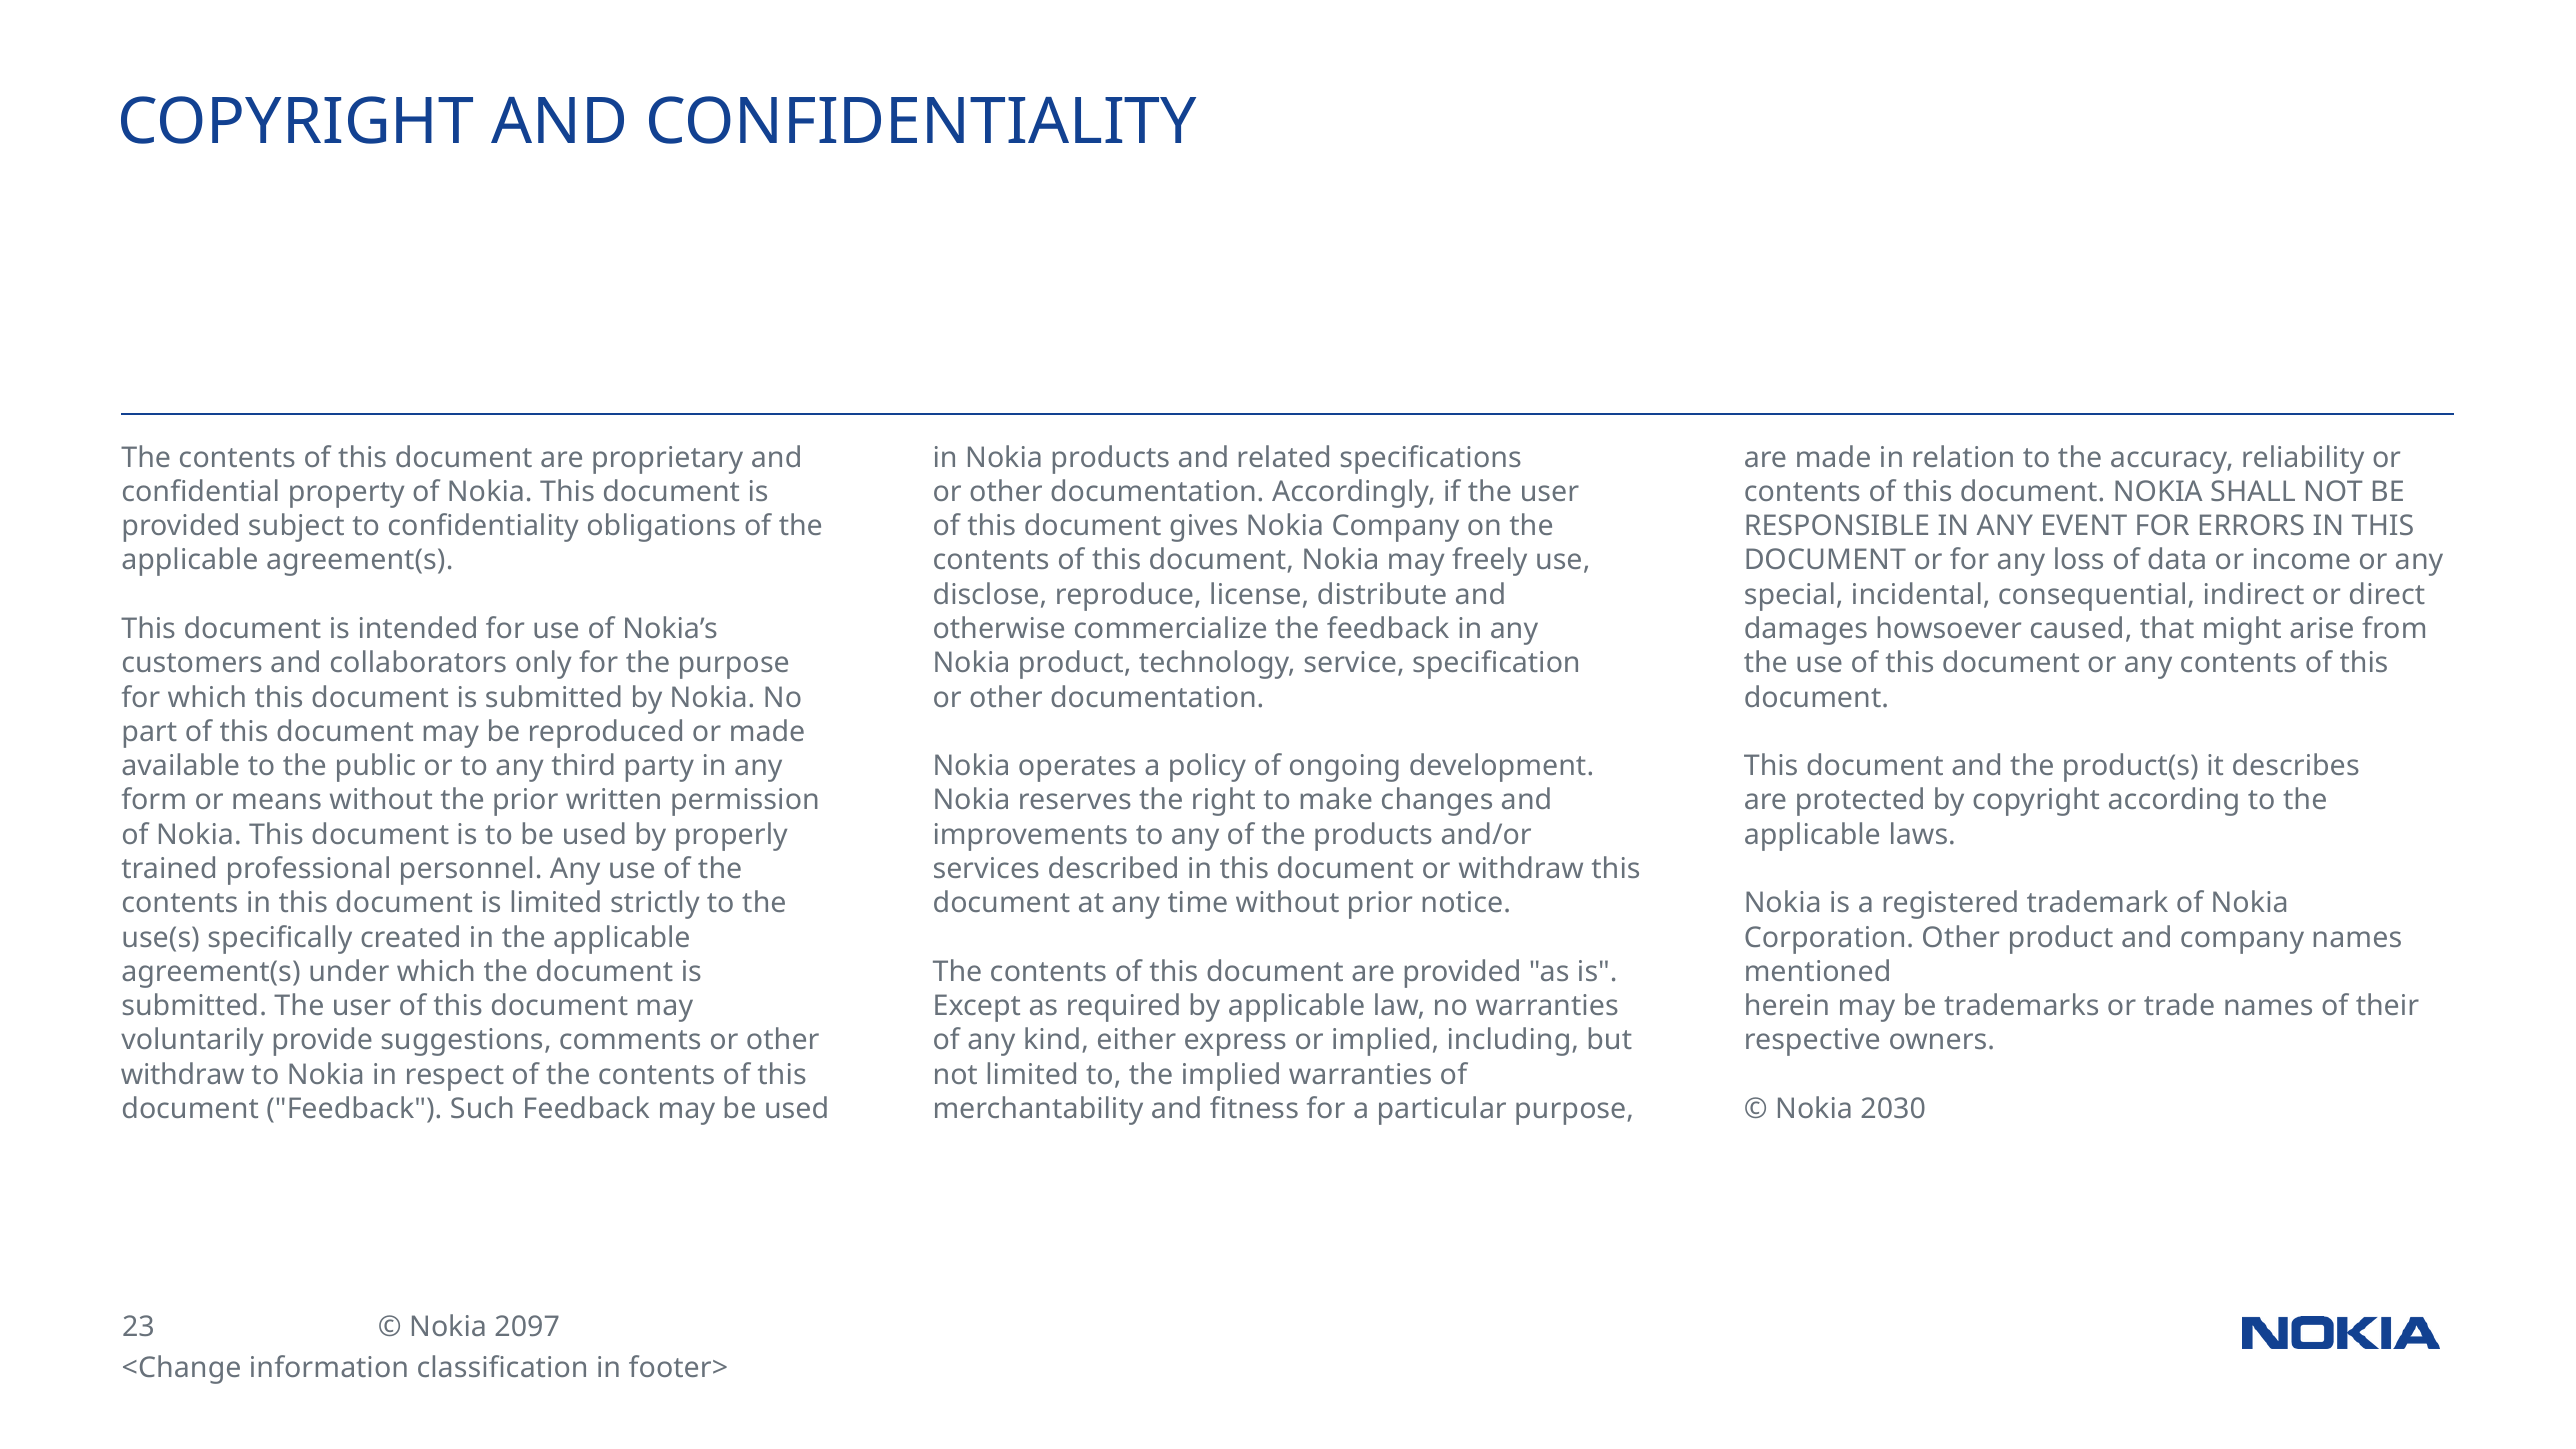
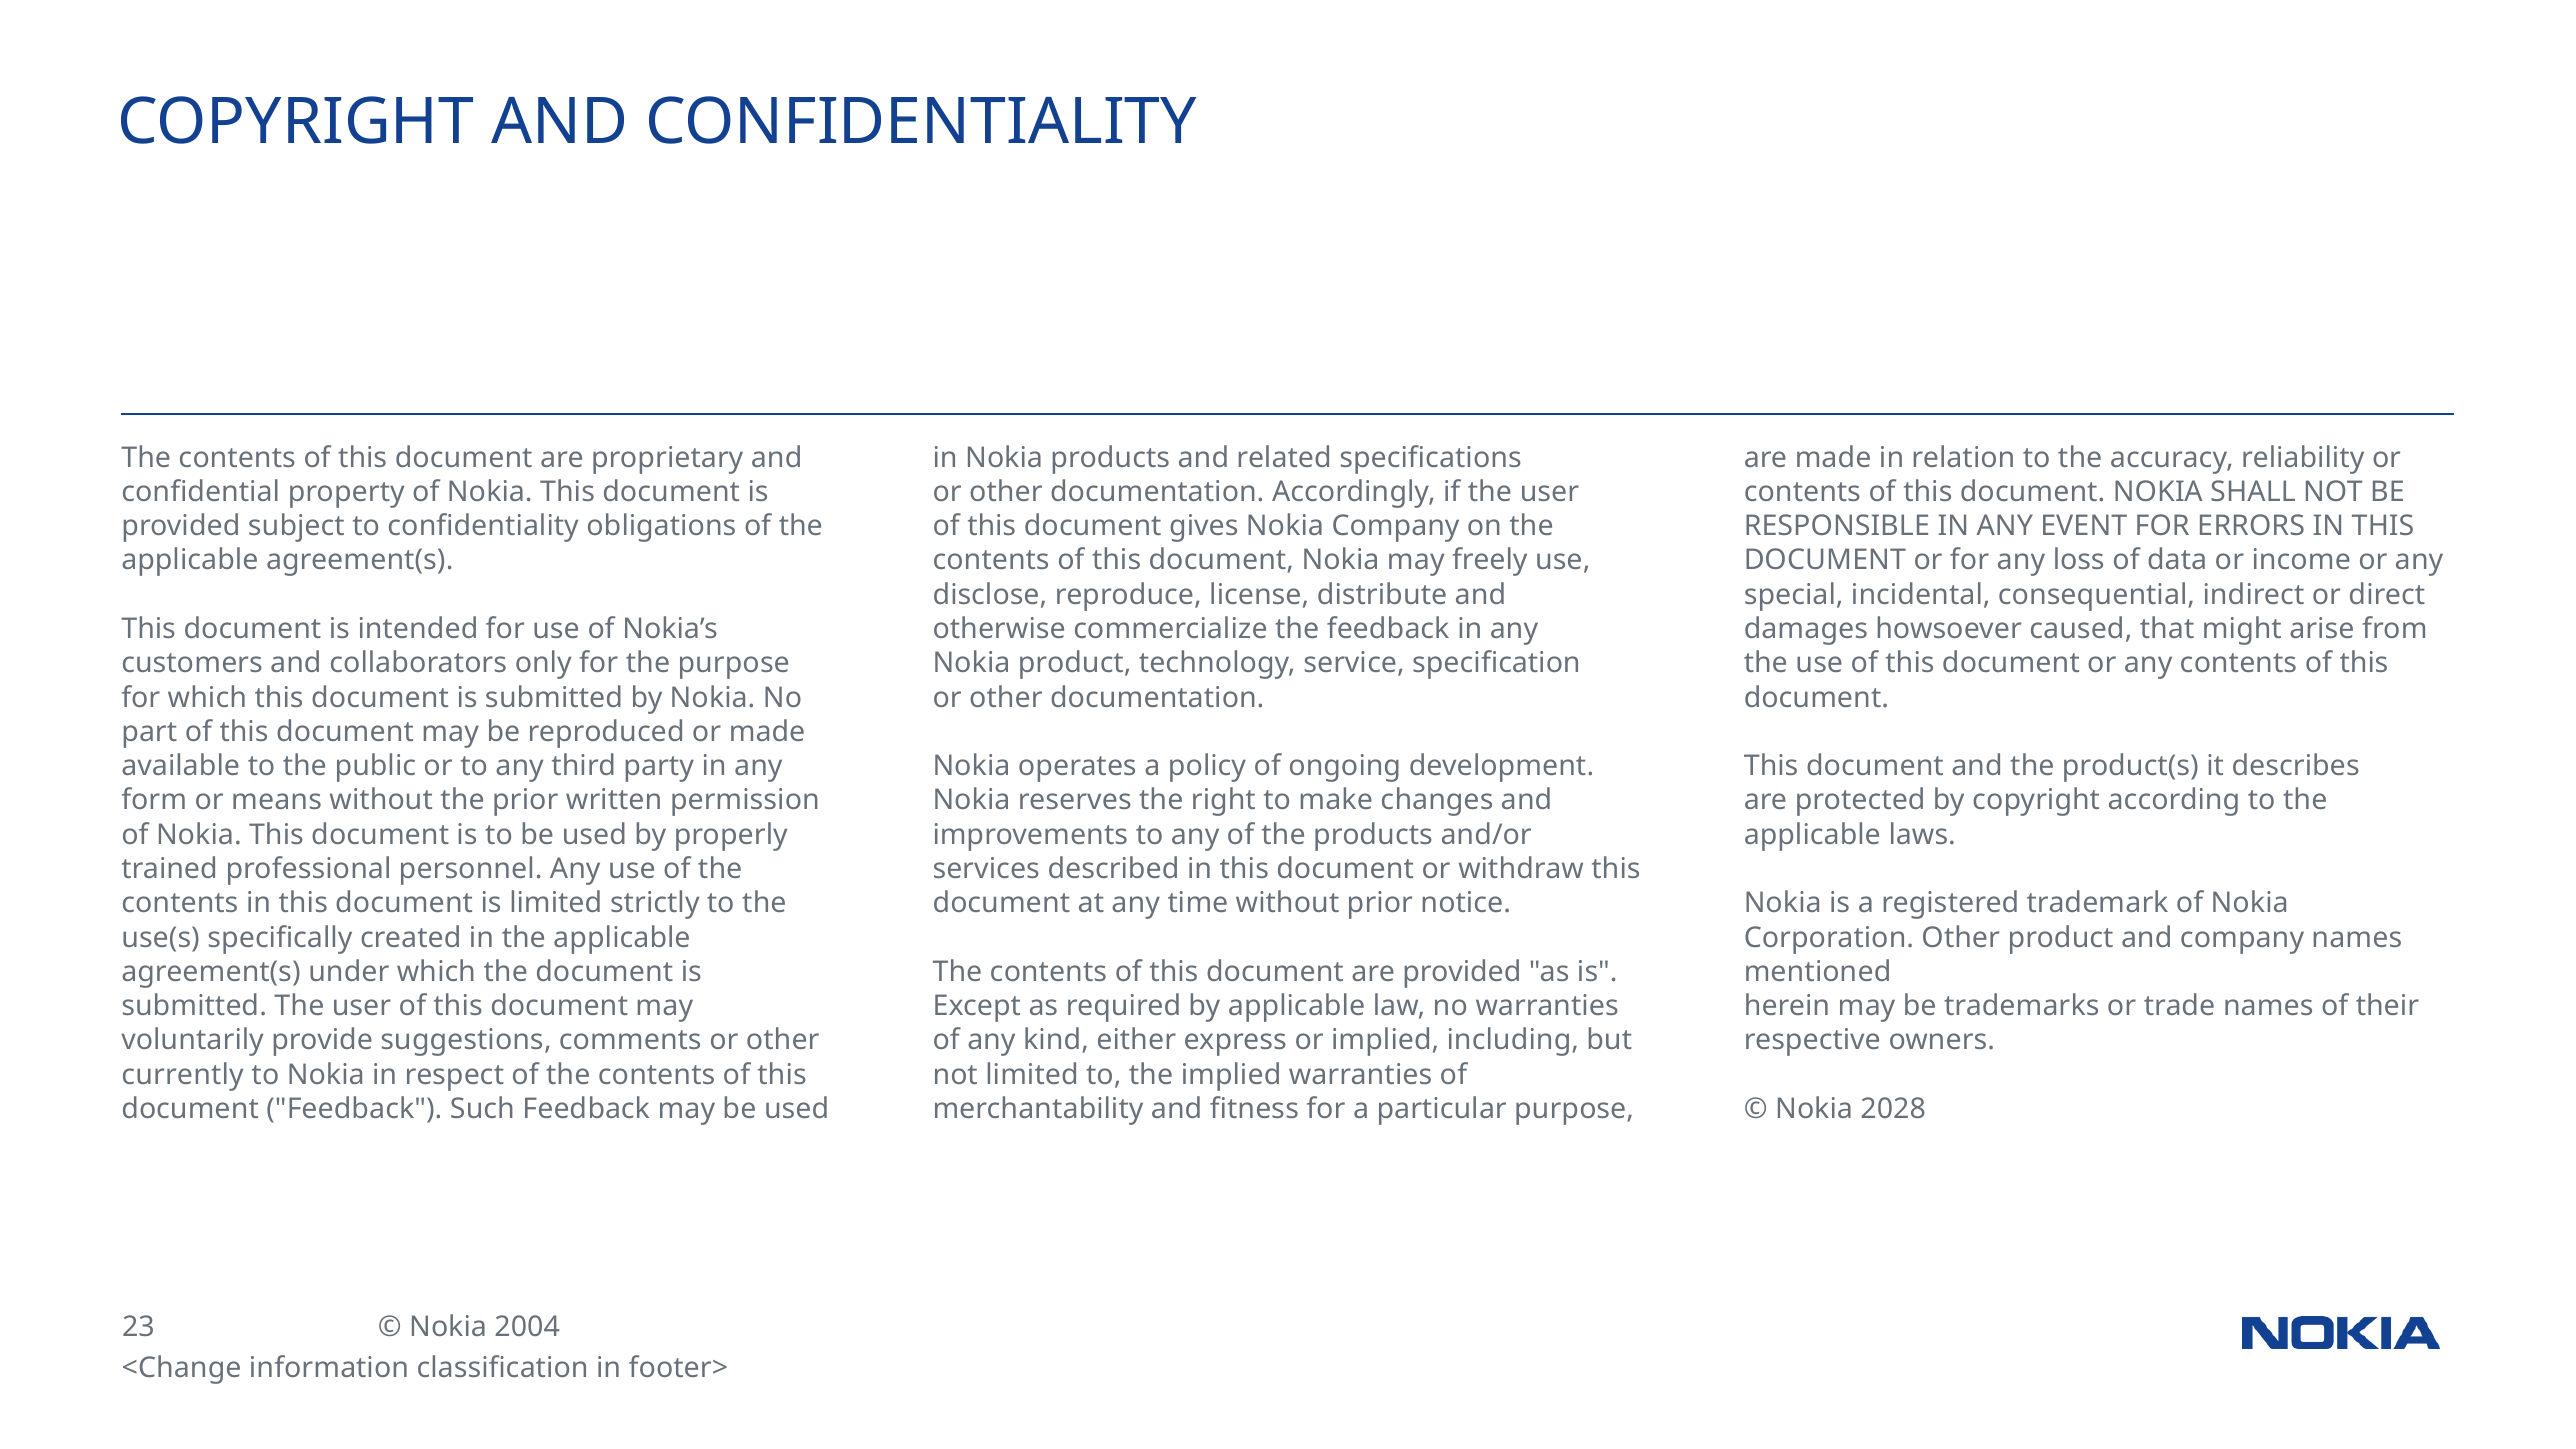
withdraw: withdraw -> currently (183, 1075)
2030: 2030 -> 2028 (1893, 1109)
2097: 2097 -> 2004 (527, 1327)
